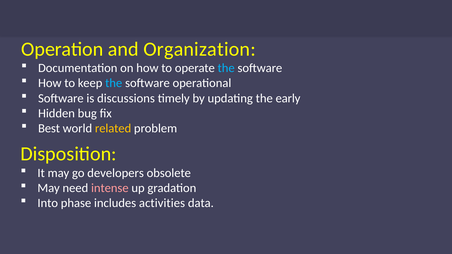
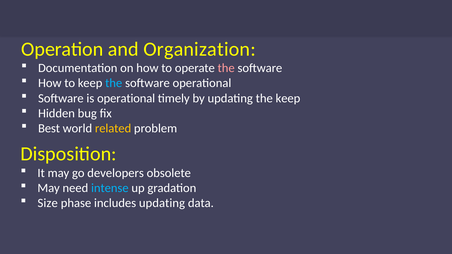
the colour: light blue -> pink (226, 68)
is discussions: discussions -> operational (126, 98)
the early: early -> keep (288, 98)
intense colour: pink -> light blue (110, 188)
Into: Into -> Size (48, 203)
includes activities: activities -> updating (162, 203)
